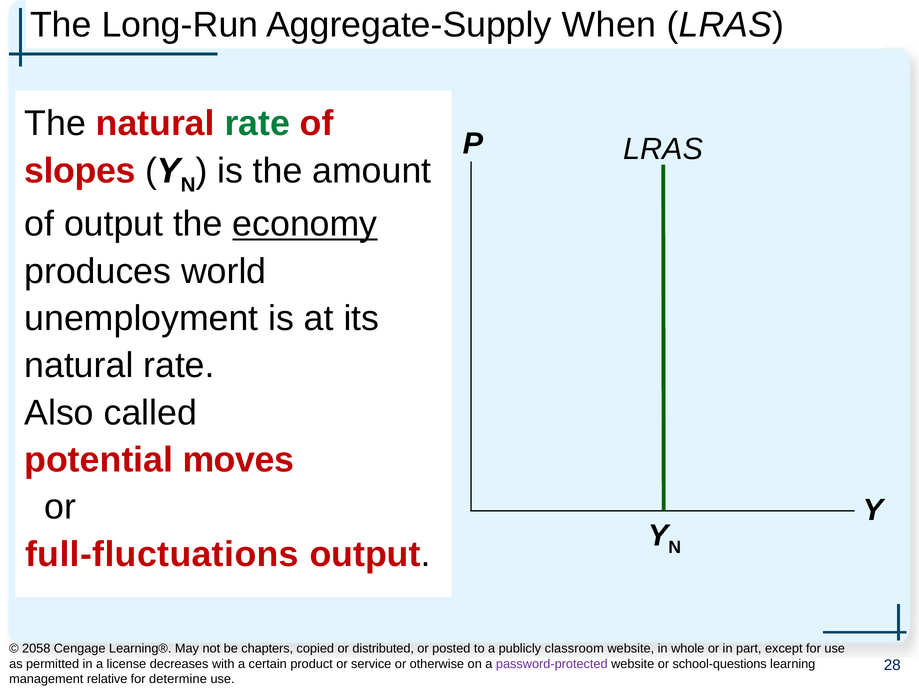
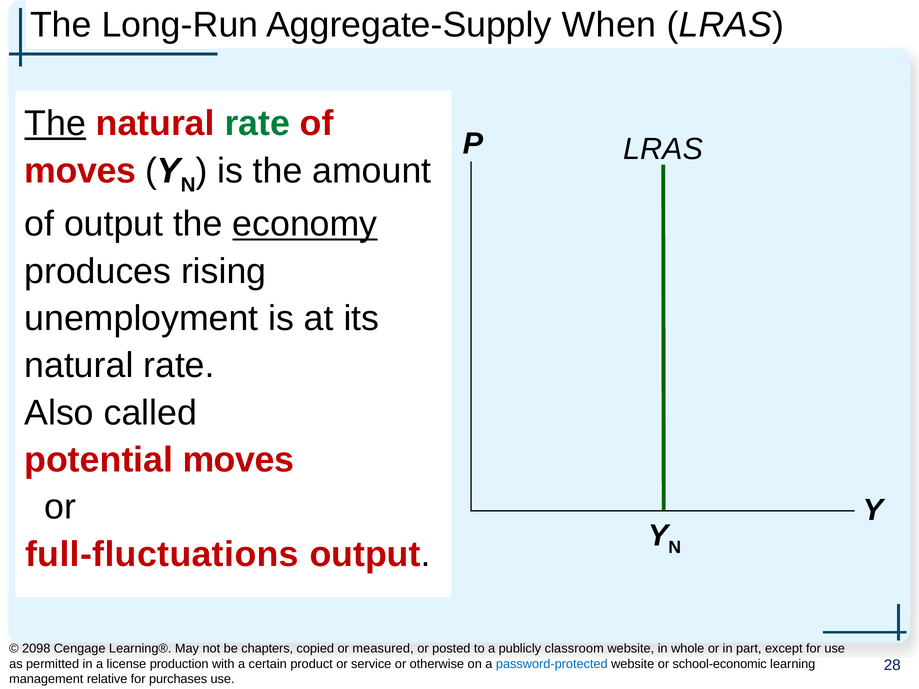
The underline: none -> present (55, 123)
slopes: slopes -> moves (80, 171)
world: world -> rising (224, 271)
2058: 2058 -> 2098 (36, 649)
distributed: distributed -> measured (383, 649)
decreases: decreases -> production (179, 664)
password-protected colour: purple -> blue (552, 664)
school-questions: school-questions -> school-economic (720, 664)
determine: determine -> purchases (178, 679)
